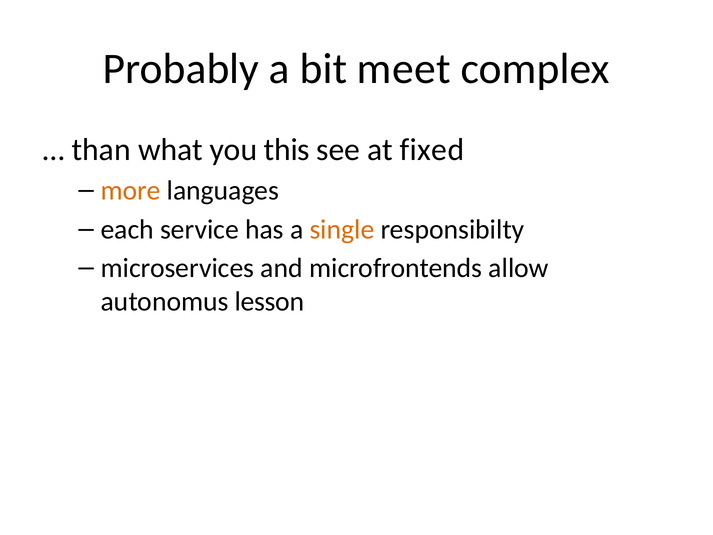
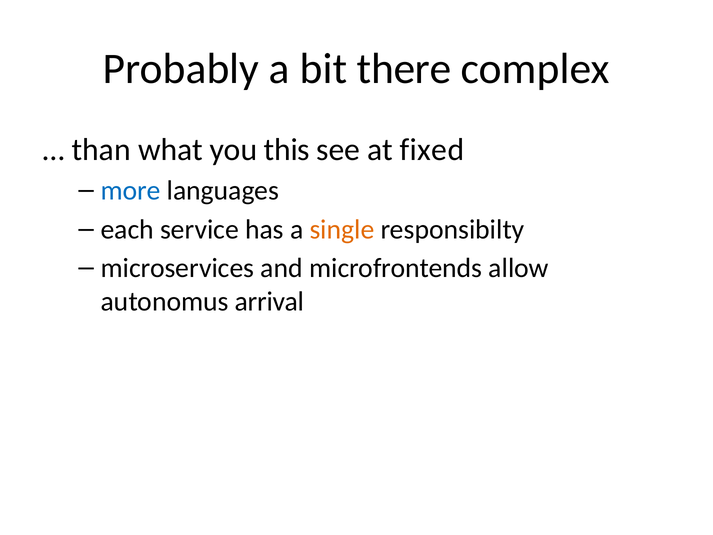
meet: meet -> there (404, 69)
more colour: orange -> blue (131, 191)
lesson: lesson -> arrival (270, 302)
